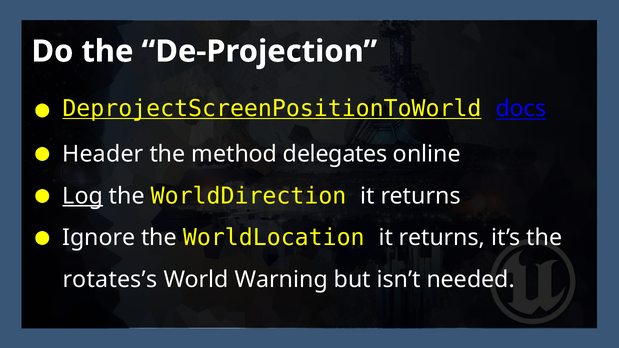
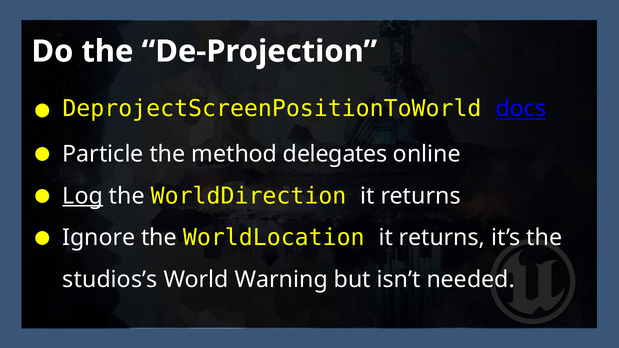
DeprojectScreenPositionToWorld underline: present -> none (272, 109)
Header: Header -> Particle (103, 154)
rotates’s: rotates’s -> studios’s (110, 280)
